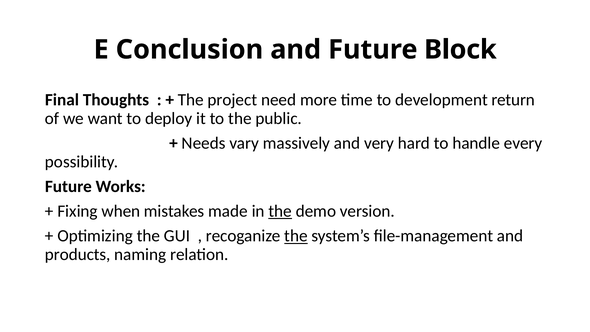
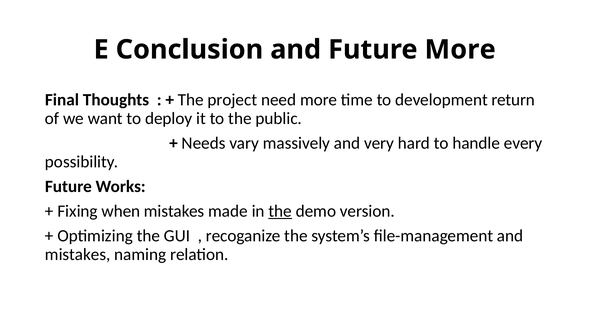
Future Block: Block -> More (460, 50)
the underline: present -> none (296, 236)
products: products -> mistakes (78, 254)
